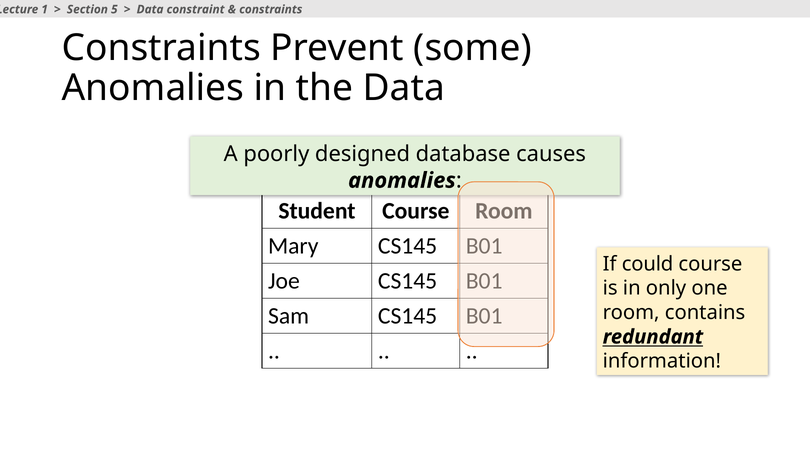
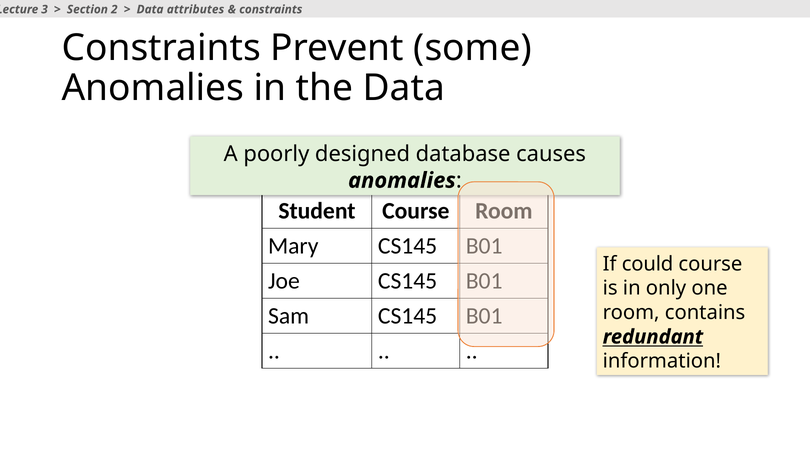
1: 1 -> 3 (45, 9)
5: 5 -> 2 (114, 9)
constraint: constraint -> attributes (195, 9)
